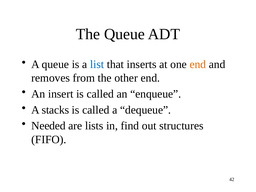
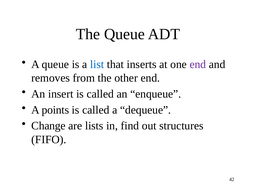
end colour: orange -> purple (198, 64)
stacks: stacks -> points (55, 110)
Needed: Needed -> Change (48, 126)
